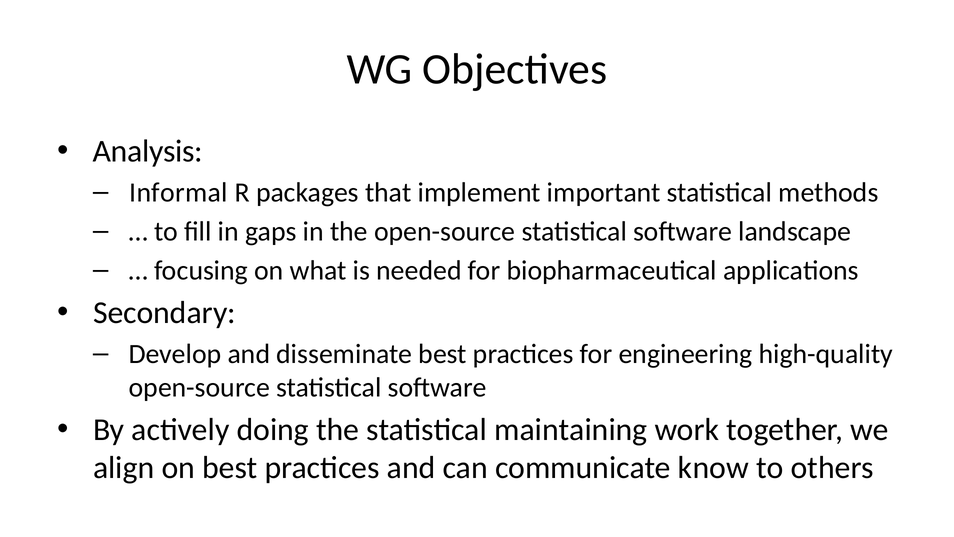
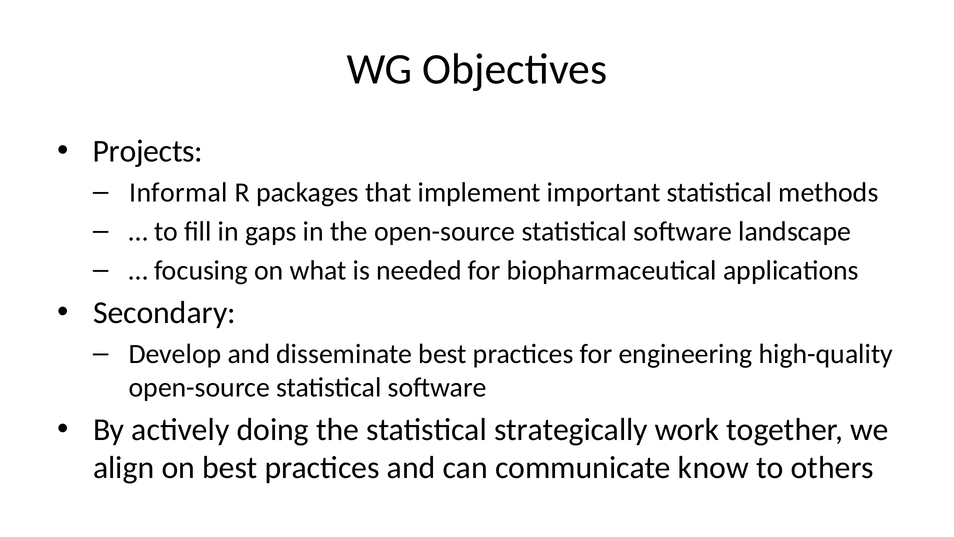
Analysis: Analysis -> Projects (148, 151)
maintaining: maintaining -> strategically (571, 430)
